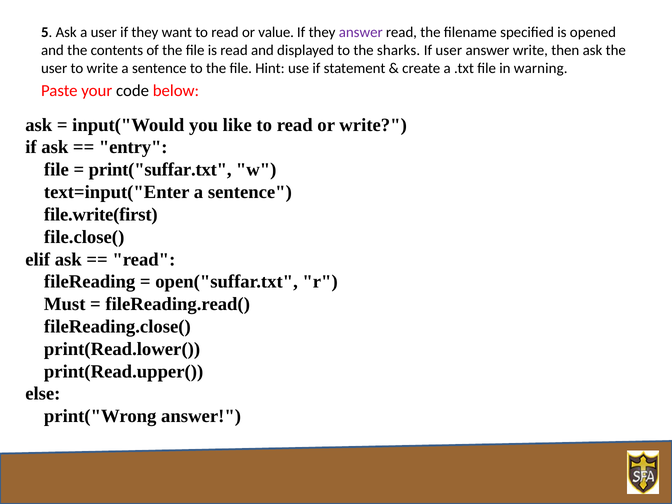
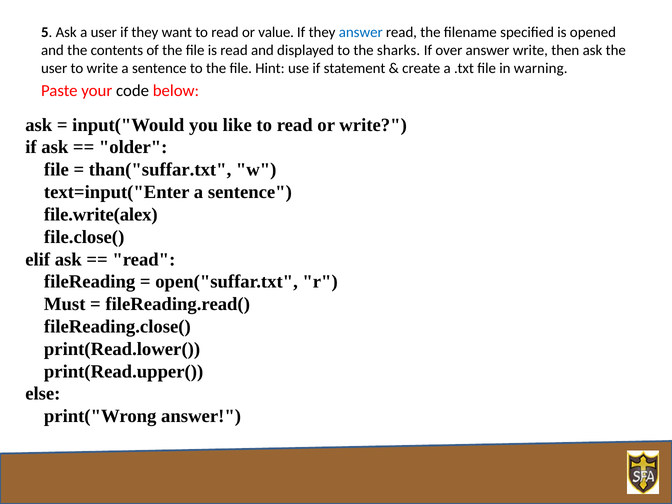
answer colour: purple -> blue (361, 33)
If user: user -> over (449, 50)
entry: entry -> older (133, 147)
print("suffar.txt: print("suffar.txt -> than("suffar.txt (160, 170)
file.write(first: file.write(first -> file.write(alex (101, 215)
